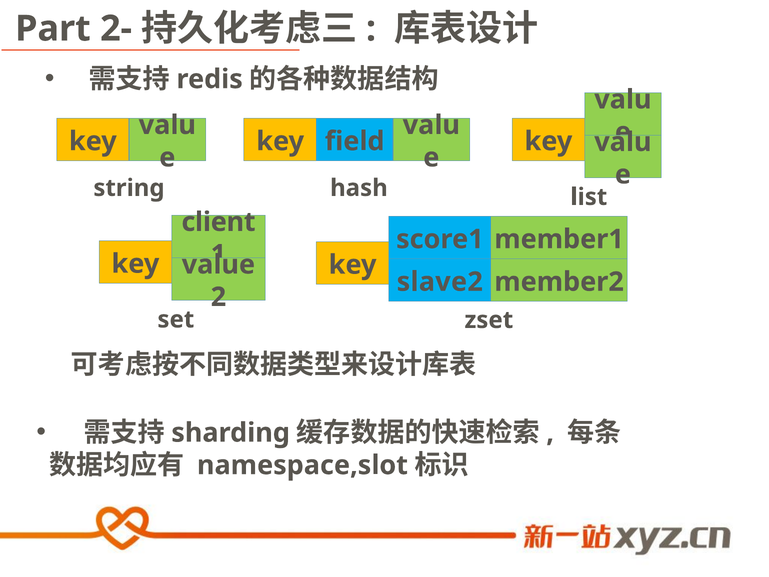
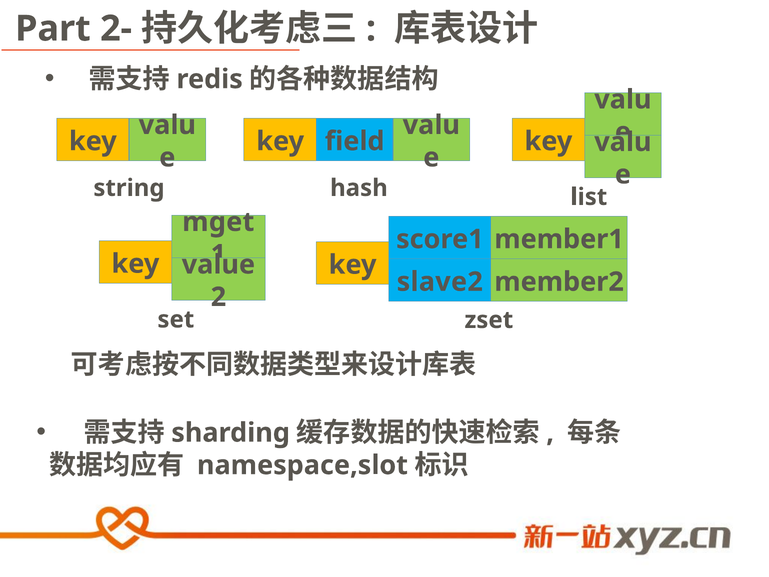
client: client -> mget (218, 222)
